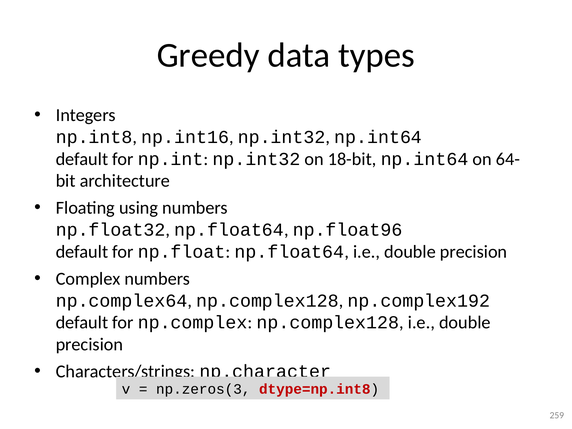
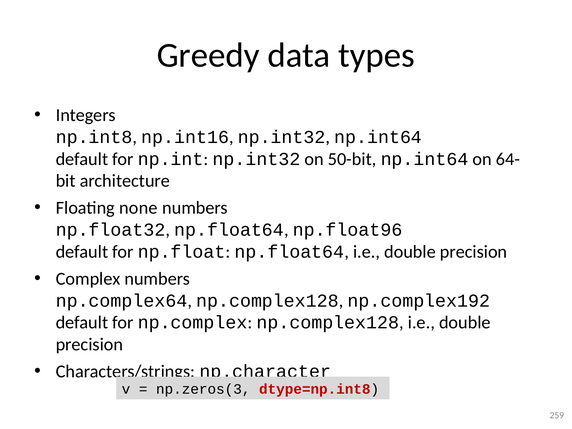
18-bit: 18-bit -> 50-bit (352, 159)
using: using -> none (138, 208)
